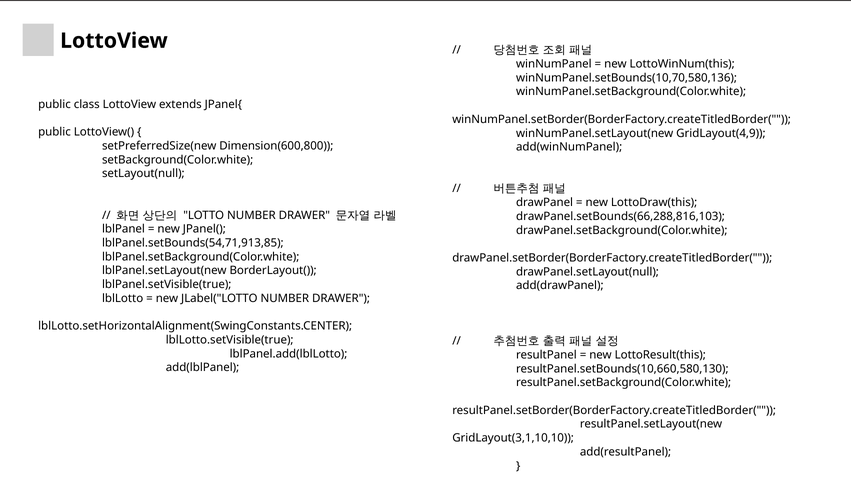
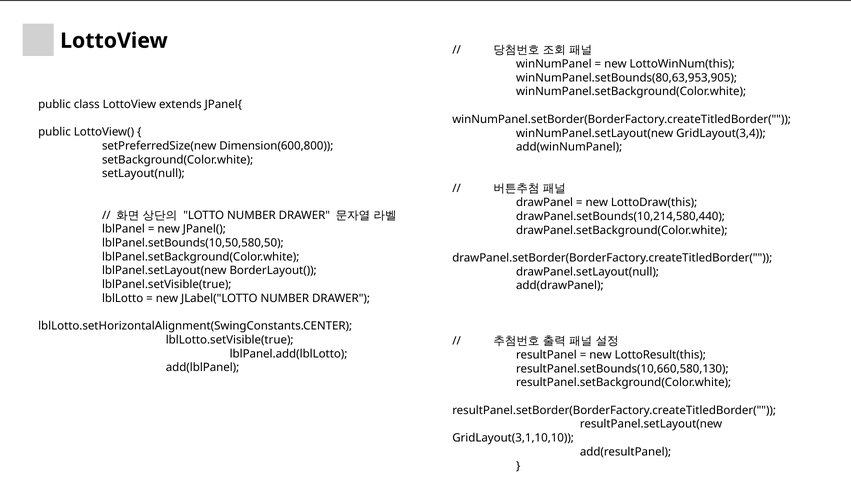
winNumPanel.setBounds(10,70,580,136: winNumPanel.setBounds(10,70,580,136 -> winNumPanel.setBounds(80,63,953,905 (627, 78)
GridLayout(4,9: GridLayout(4,9 -> GridLayout(3,4 (721, 133)
drawPanel.setBounds(66,288,816,103: drawPanel.setBounds(66,288,816,103 -> drawPanel.setBounds(10,214,580,440 (621, 216)
lblPanel.setBounds(54,71,913,85: lblPanel.setBounds(54,71,913,85 -> lblPanel.setBounds(10,50,580,50 (193, 243)
